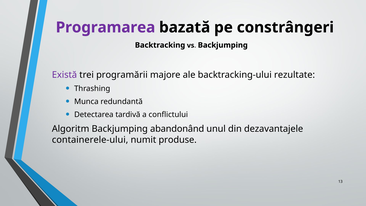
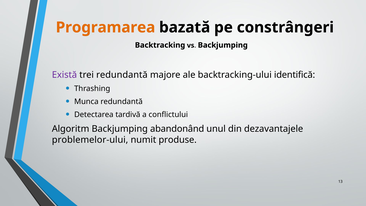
Programarea colour: purple -> orange (106, 27)
trei programării: programării -> redundantă (122, 75)
rezultate: rezultate -> identifică (295, 75)
containerele-ului: containerele-ului -> problemelor-ului (90, 140)
